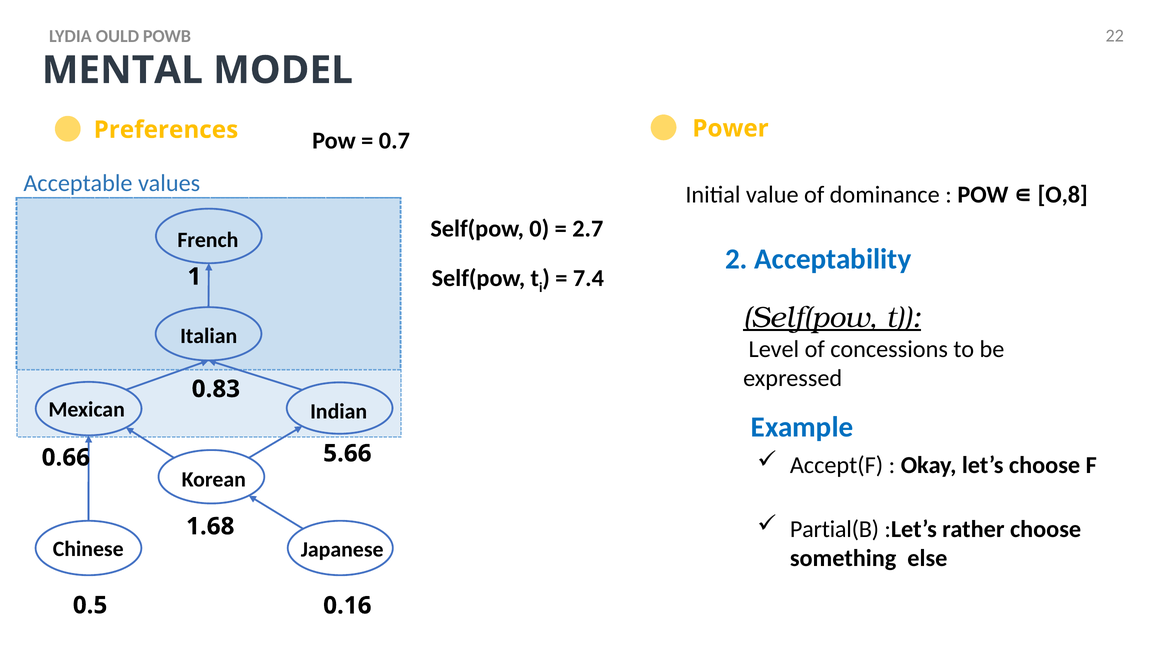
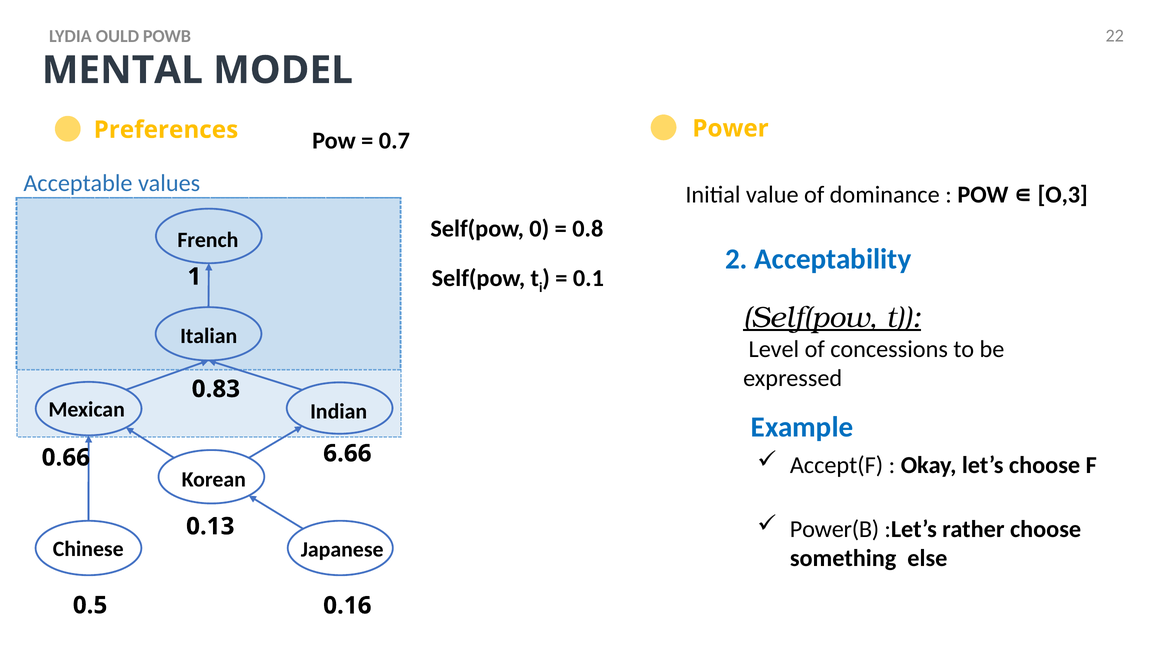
O,8: O,8 -> O,3 (1063, 194)
2.7: 2.7 -> 0.8 (588, 229)
7.4: 7.4 -> 0.1 (588, 278)
5.66: 5.66 -> 6.66 (347, 453)
Partial(B: Partial(B -> Power(B (835, 529)
1.68: 1.68 -> 0.13 (210, 526)
